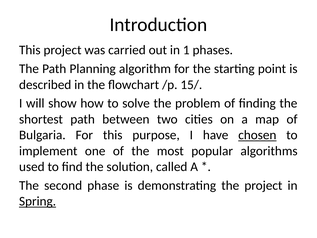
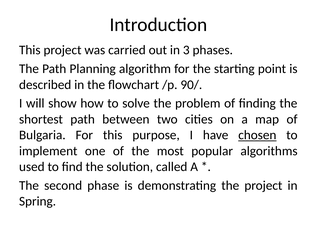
1: 1 -> 3 (186, 50)
15/: 15/ -> 90/ (191, 85)
Spring underline: present -> none (38, 201)
